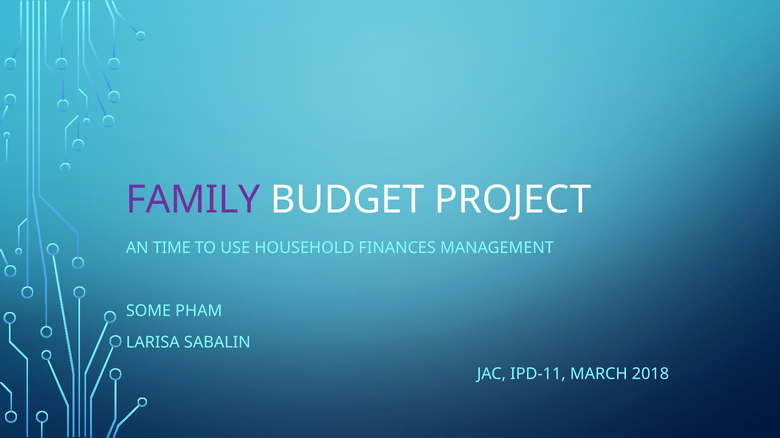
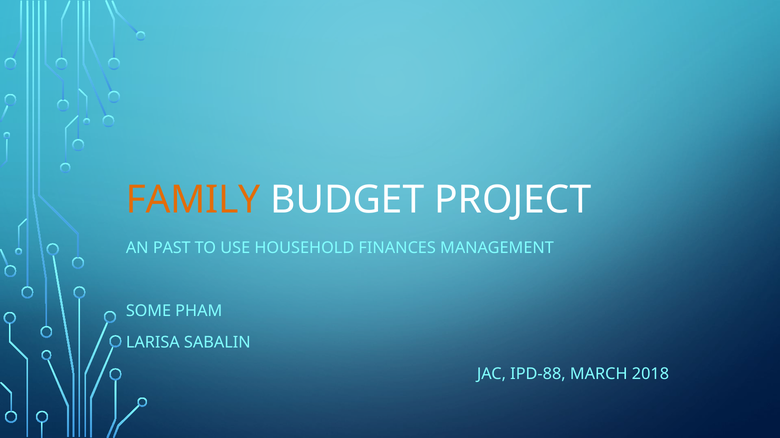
FAMILY colour: purple -> orange (193, 200)
TIME: TIME -> PAST (172, 248)
IPD-11: IPD-11 -> IPD-88 (538, 374)
